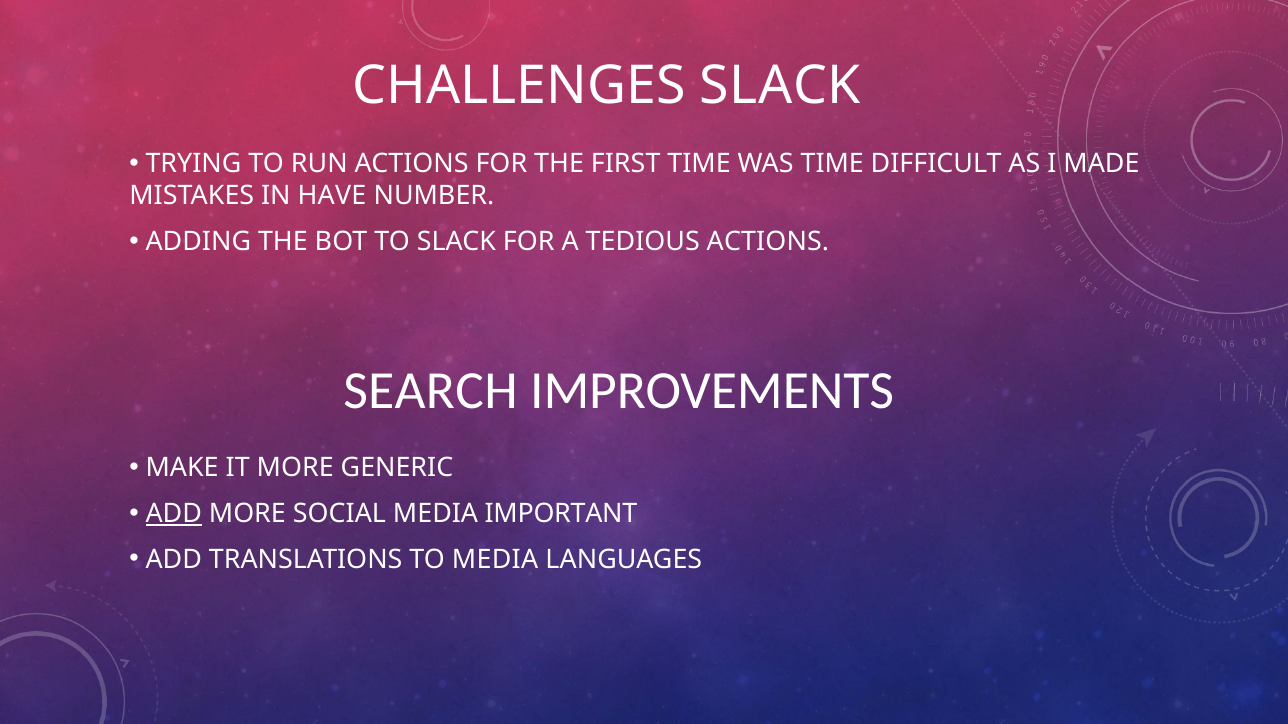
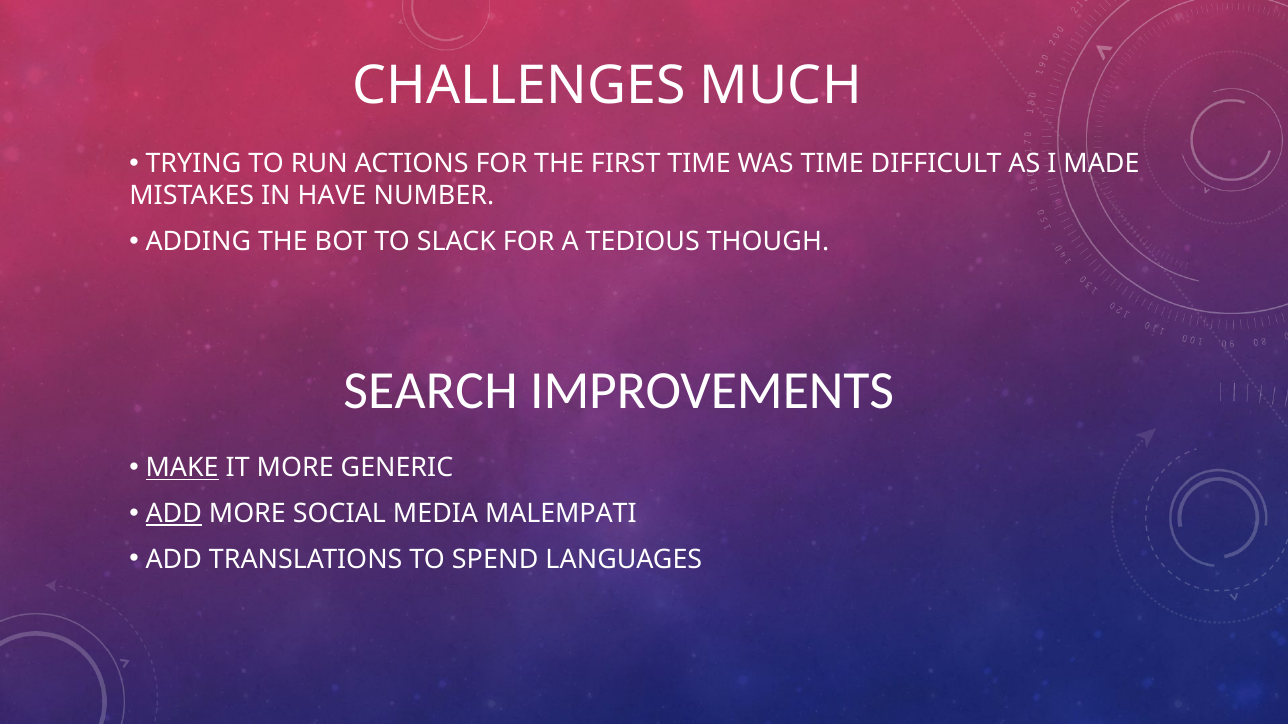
CHALLENGES SLACK: SLACK -> MUCH (781, 86)
TEDIOUS ACTIONS: ACTIONS -> THOUGH (768, 242)
MAKE underline: none -> present (182, 468)
IMPORTANT: IMPORTANT -> MALEMPATI (561, 514)
TO MEDIA: MEDIA -> SPEND (495, 560)
